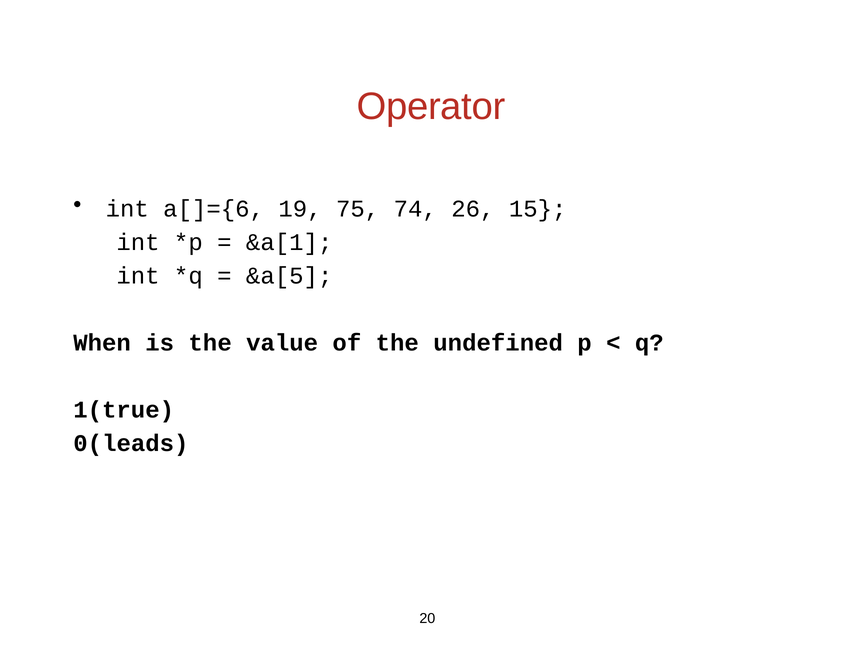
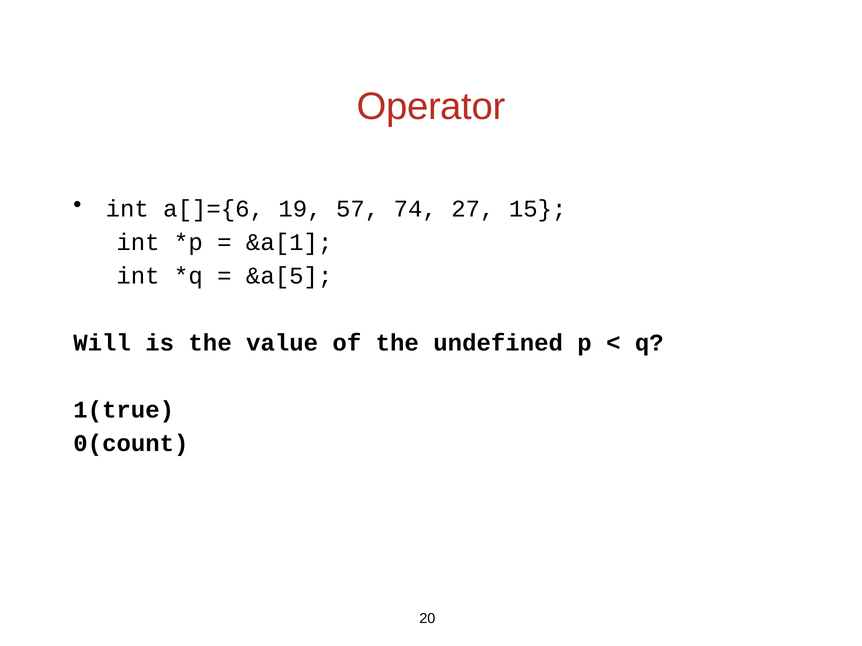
75: 75 -> 57 (358, 209)
26: 26 -> 27 (473, 209)
When: When -> Will (102, 343)
0(leads: 0(leads -> 0(count (131, 444)
